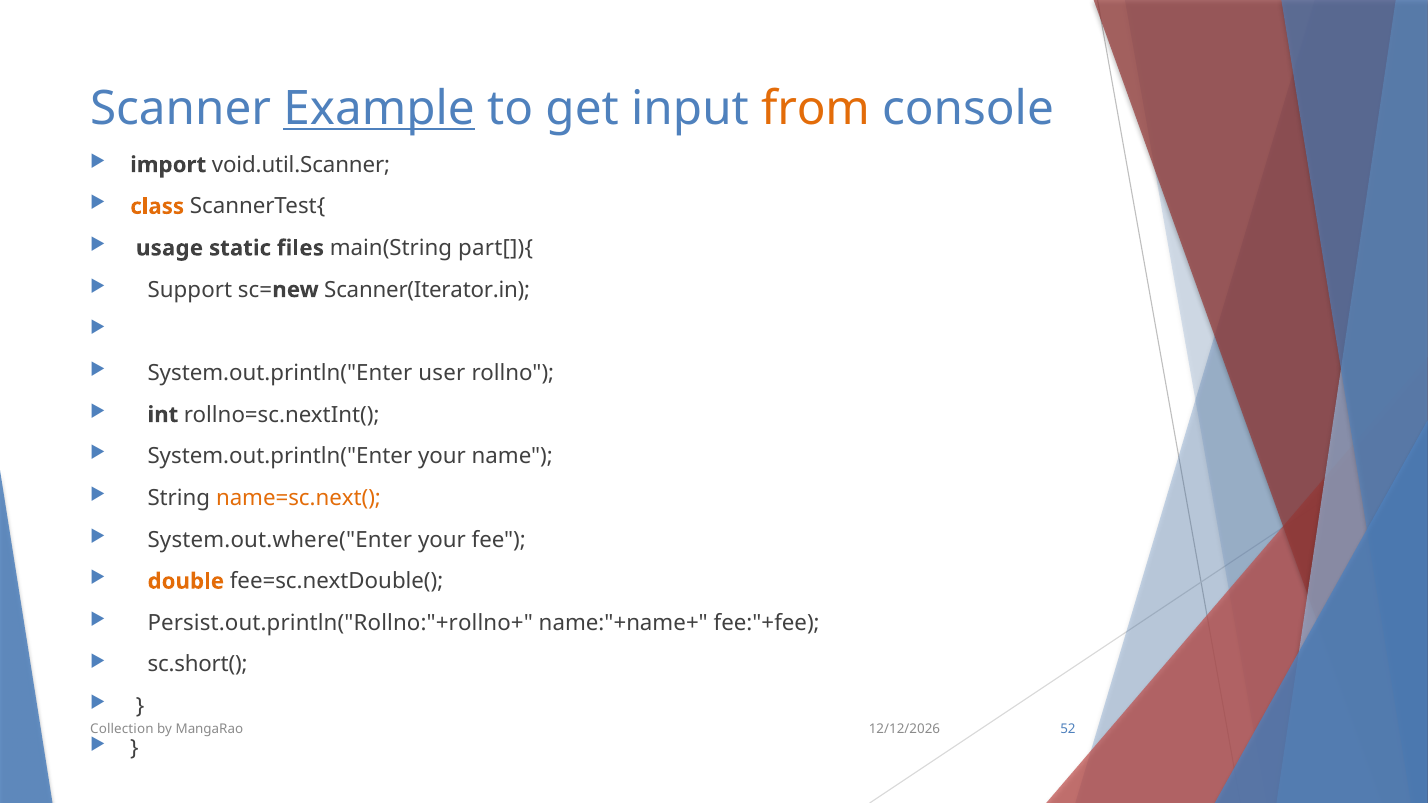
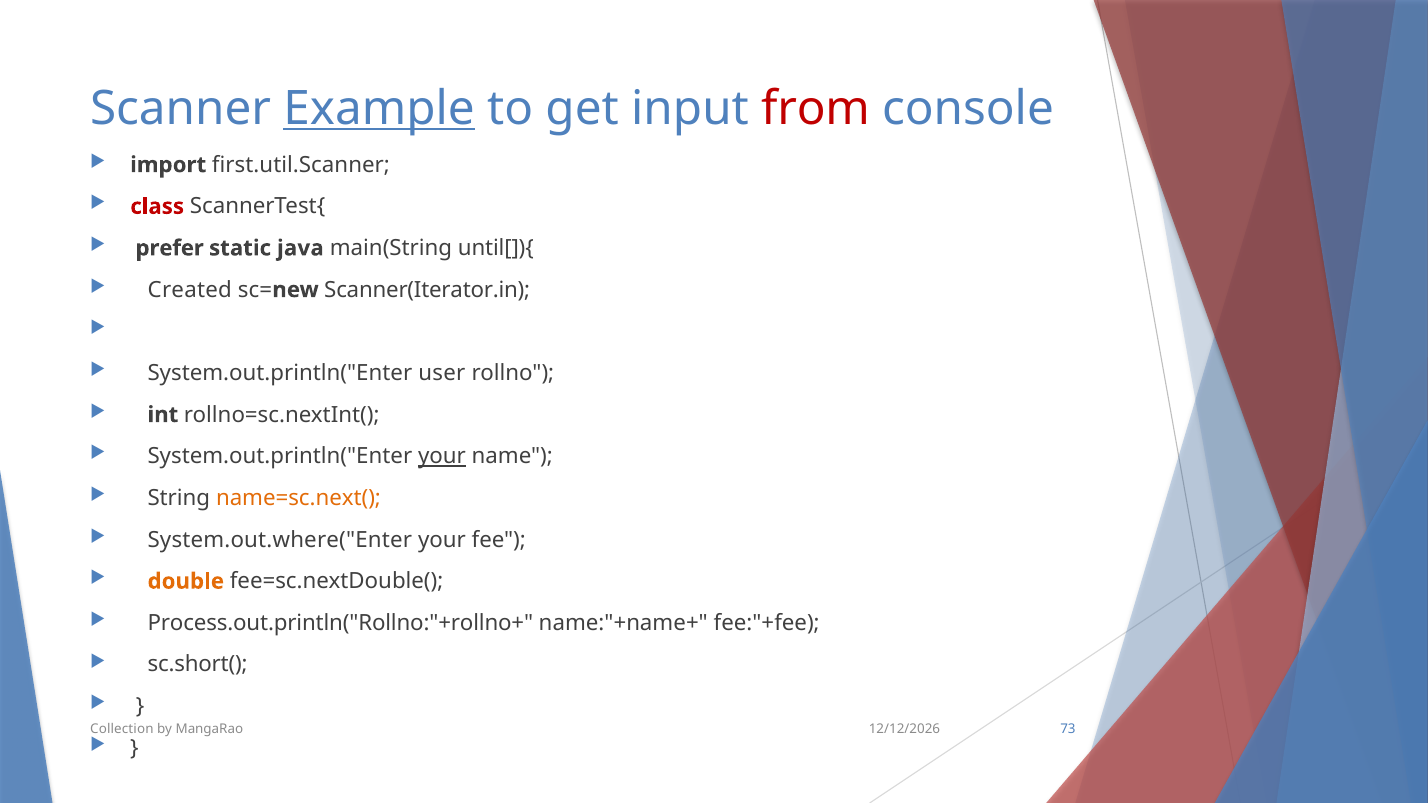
from colour: orange -> red (815, 109)
void.util.Scanner: void.util.Scanner -> first.util.Scanner (301, 165)
class colour: orange -> red (157, 207)
usage: usage -> prefer (170, 248)
files: files -> java (300, 248)
part[]){: part[]){ -> until[]){ (496, 248)
Support: Support -> Created (190, 290)
your underline: none -> present (442, 456)
Persist.out.println("Rollno:"+rollno+: Persist.out.println("Rollno:"+rollno+ -> Process.out.println("Rollno:"+rollno+ (340, 623)
52: 52 -> 73 (1068, 729)
